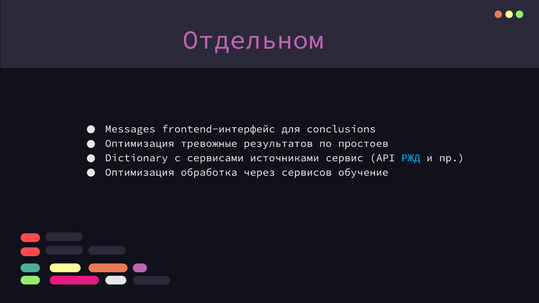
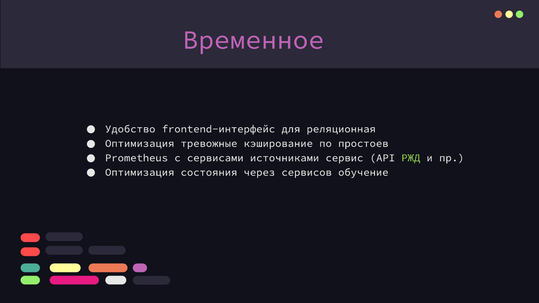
Отдельном: Отдельном -> Временное (253, 40)
Messages: Messages -> Удобство (130, 129)
conclusions: conclusions -> реляционная (341, 129)
результатов: результатов -> кэширование (278, 143)
Dictionary: Dictionary -> Prometheus (137, 158)
РЖД colour: light blue -> light green (411, 158)
обработка: обработка -> состояния (209, 172)
